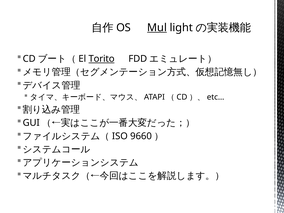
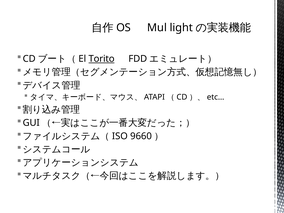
Mul underline: present -> none (157, 28)
